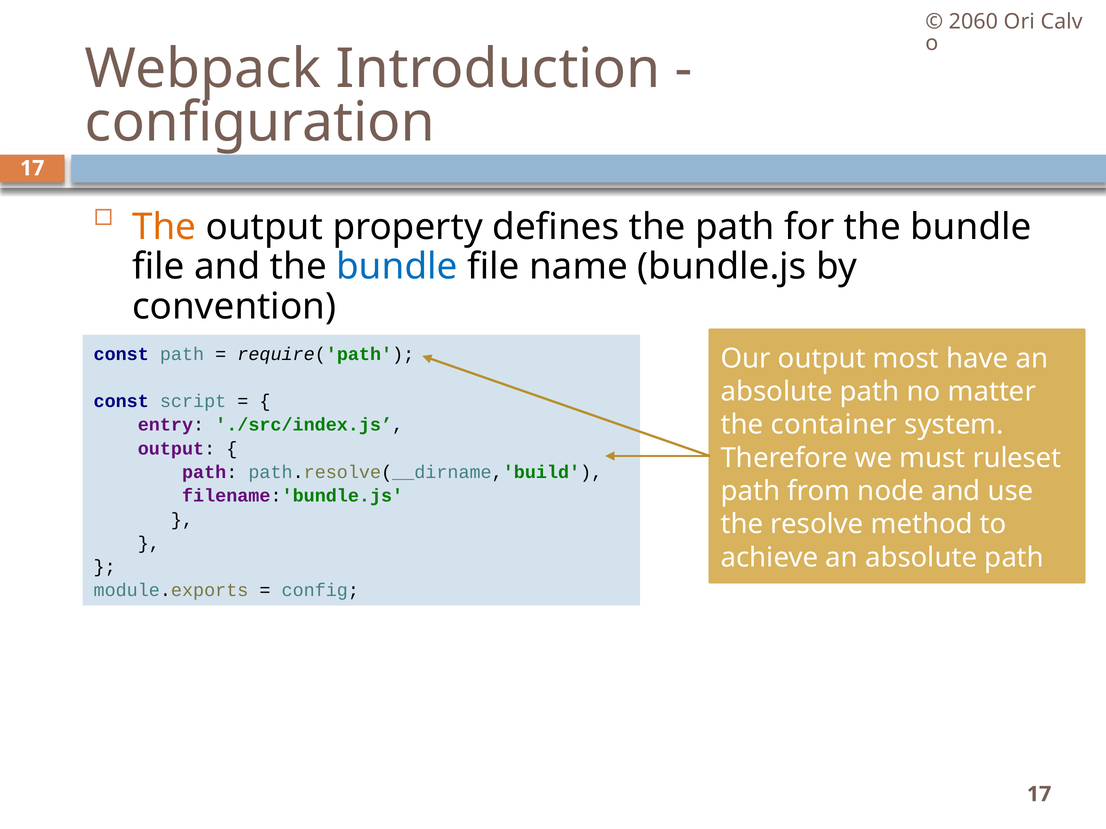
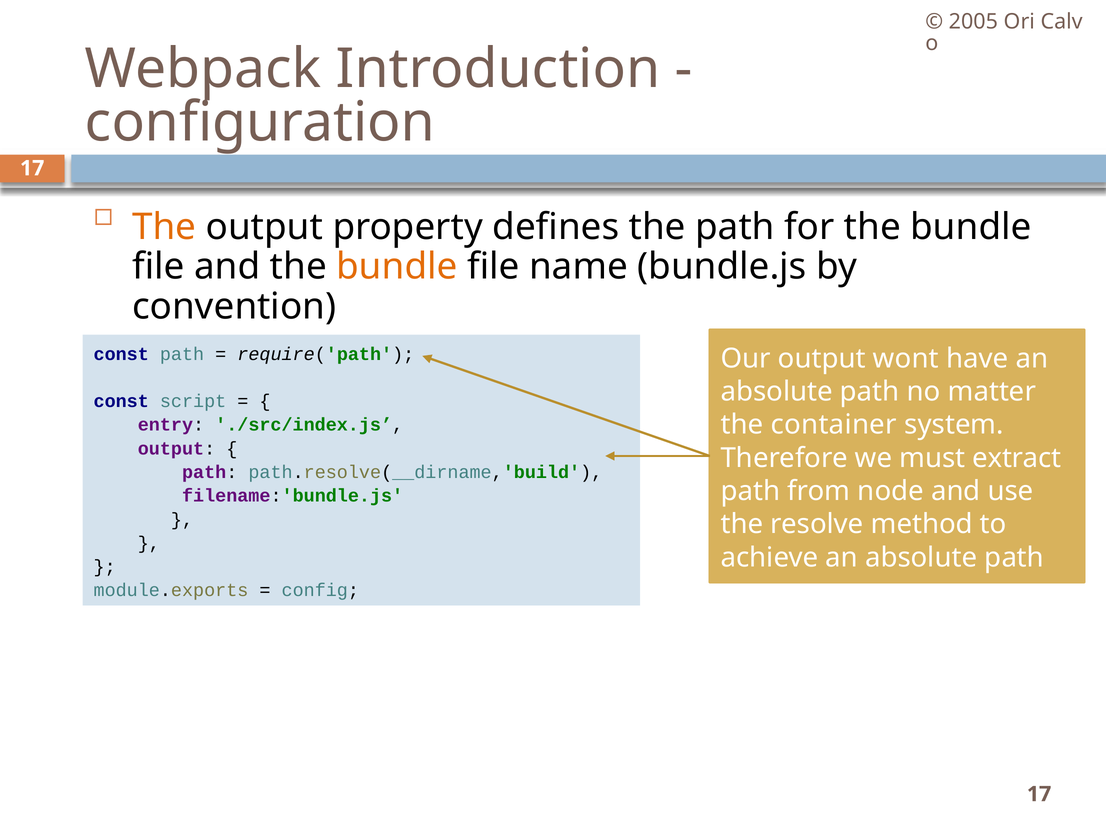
2060: 2060 -> 2005 (973, 22)
bundle colour: blue -> orange (397, 267)
most: most -> wont (906, 359)
ruleset: ruleset -> extract (1017, 458)
